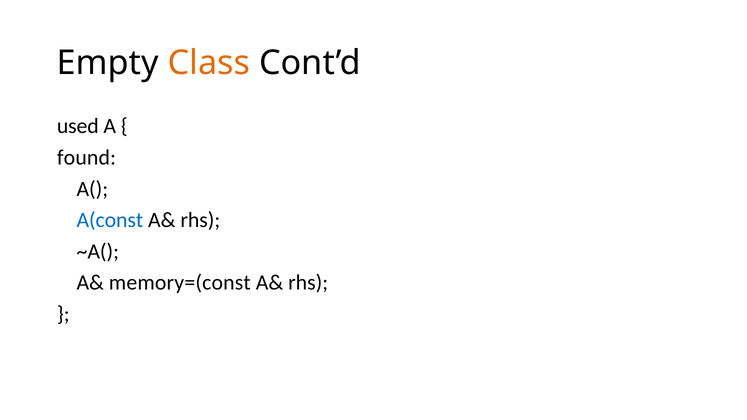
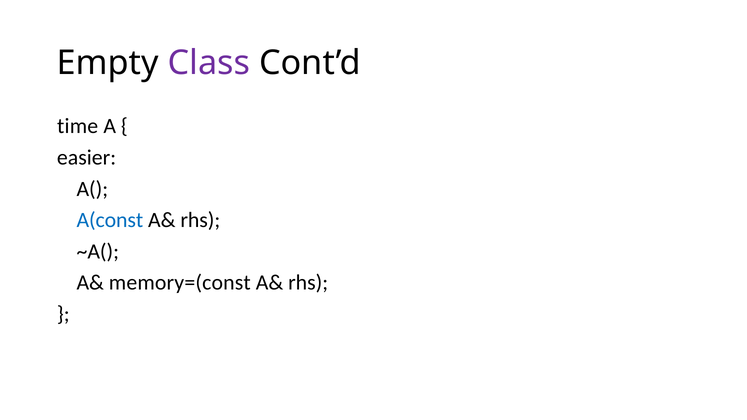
Class colour: orange -> purple (209, 63)
used: used -> time (78, 126)
found: found -> easier (87, 158)
